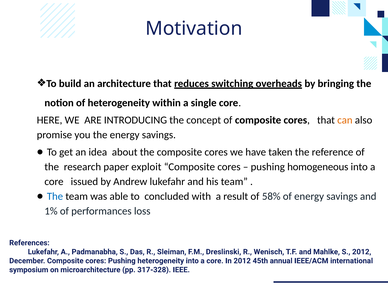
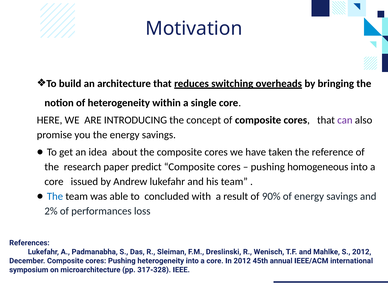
can colour: orange -> purple (345, 120)
exploit: exploit -> predict (146, 167)
58%: 58% -> 90% (271, 196)
1%: 1% -> 2% (51, 211)
